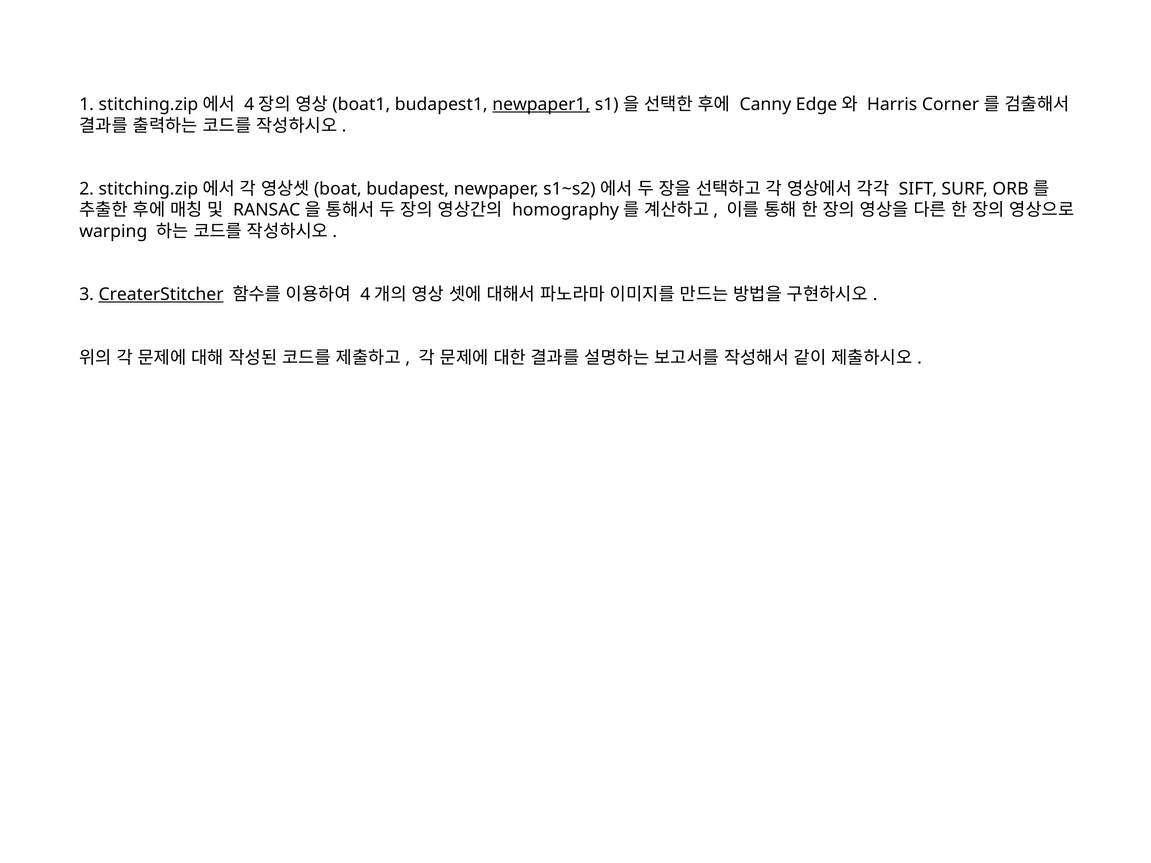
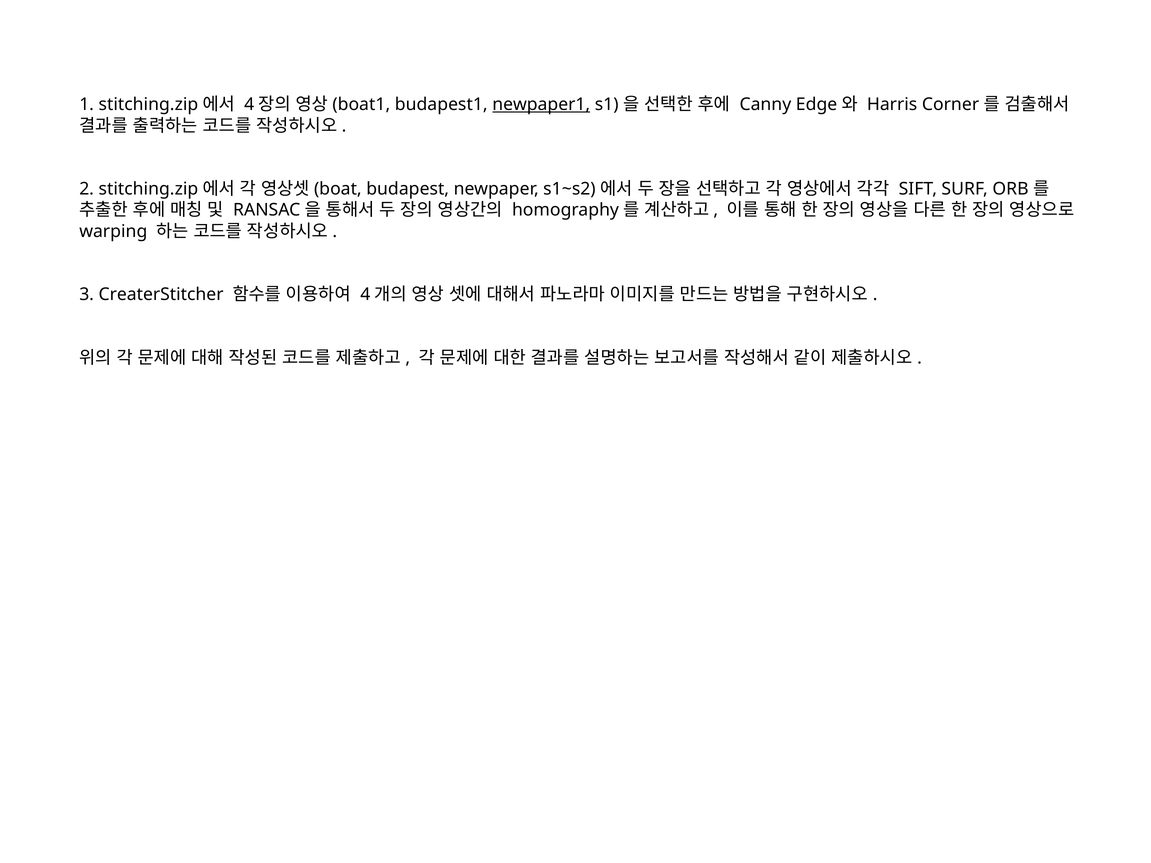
CreaterStitcher underline: present -> none (161, 295)
